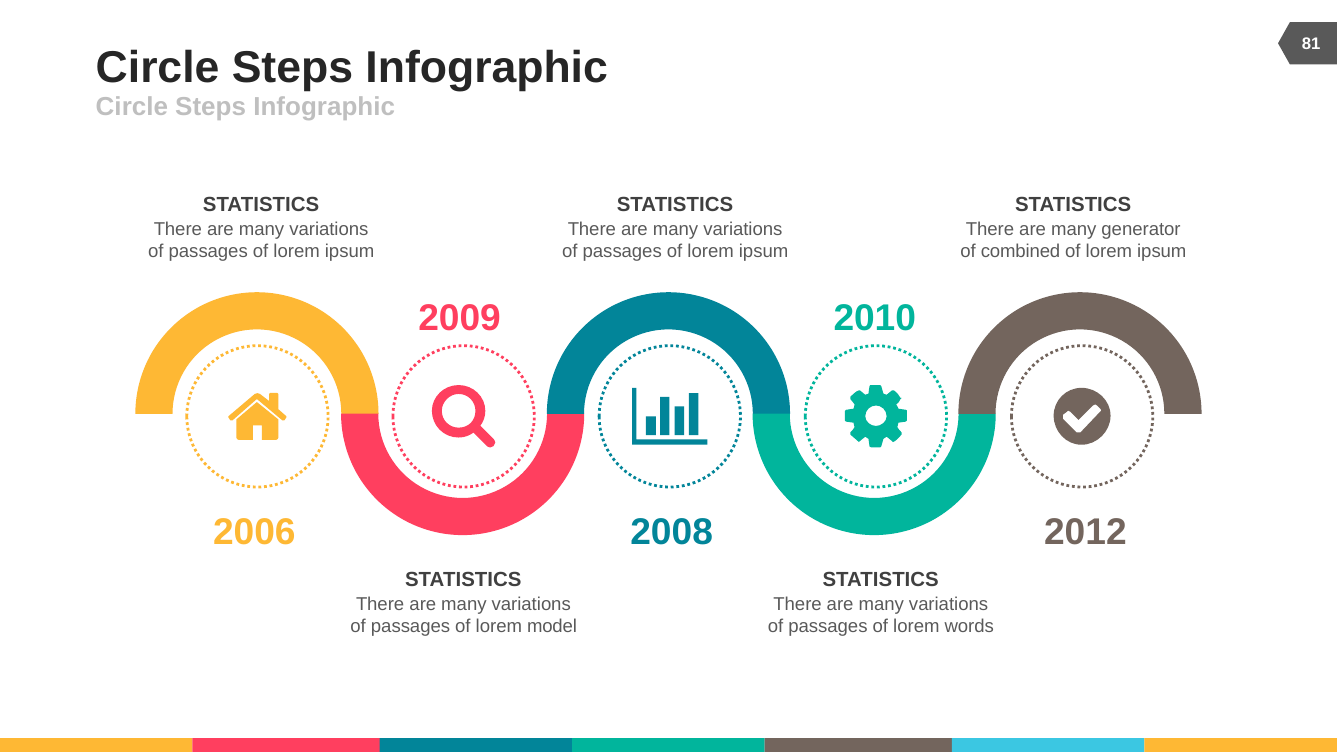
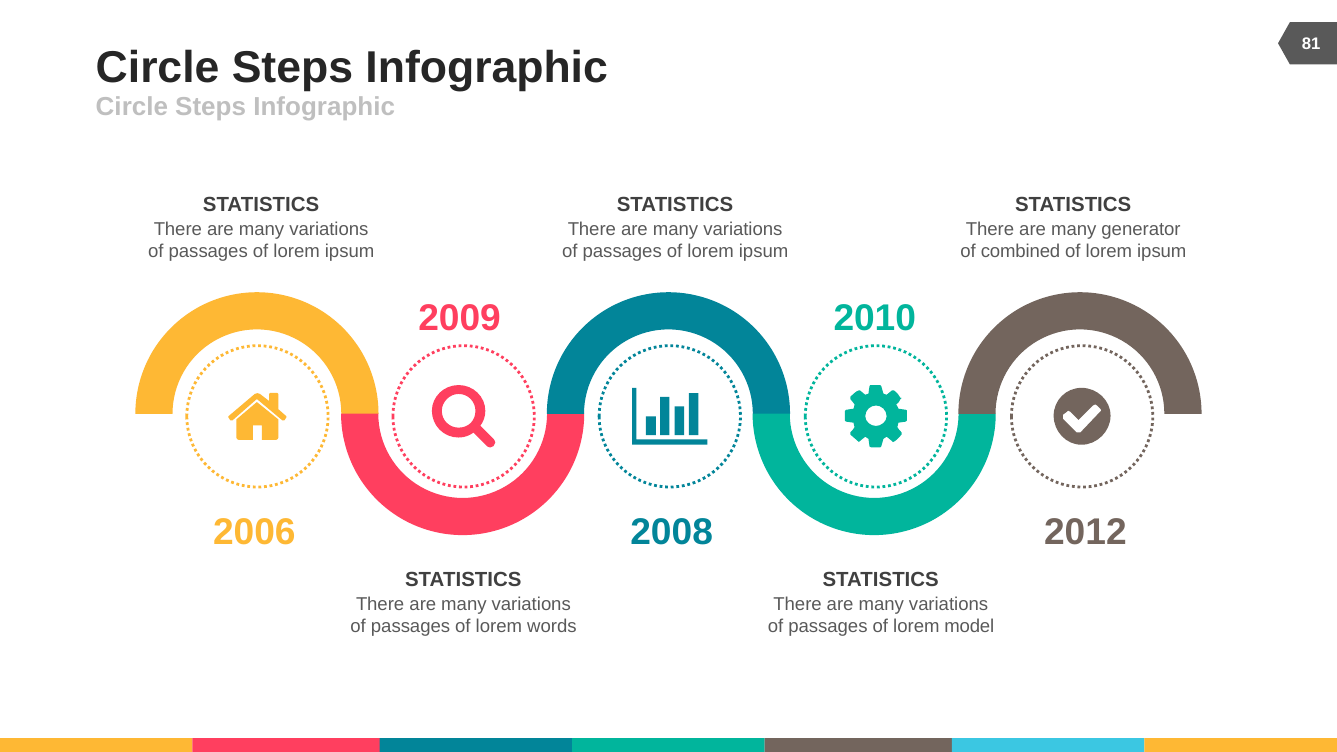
model: model -> words (552, 627)
words: words -> model (969, 627)
